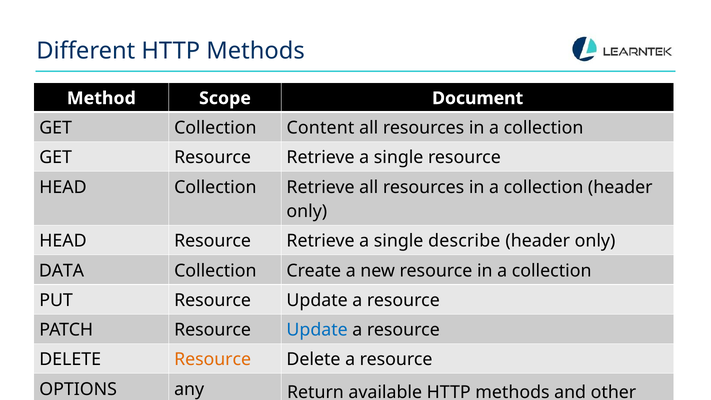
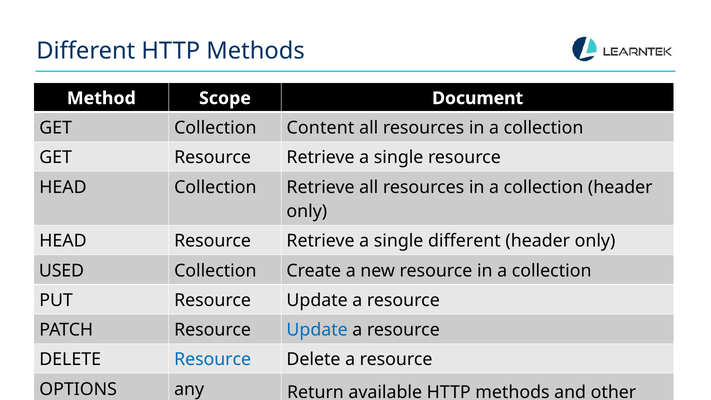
single describe: describe -> different (464, 241)
DATA: DATA -> USED (61, 271)
Resource colour: orange -> blue (213, 359)
